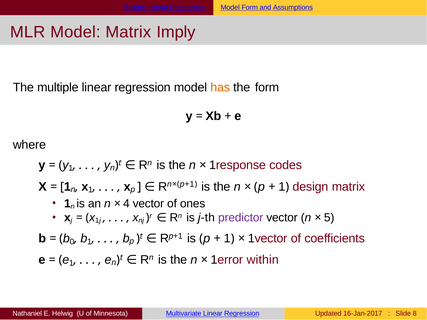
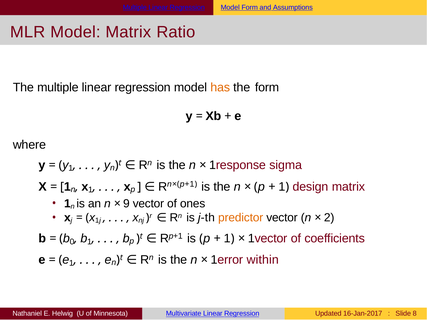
Imply: Imply -> Ratio (176, 32)
codes: codes -> sigma (286, 165)
4: 4 -> 9 (126, 204)
predictor colour: purple -> orange (241, 218)
5: 5 -> 2 (329, 218)
